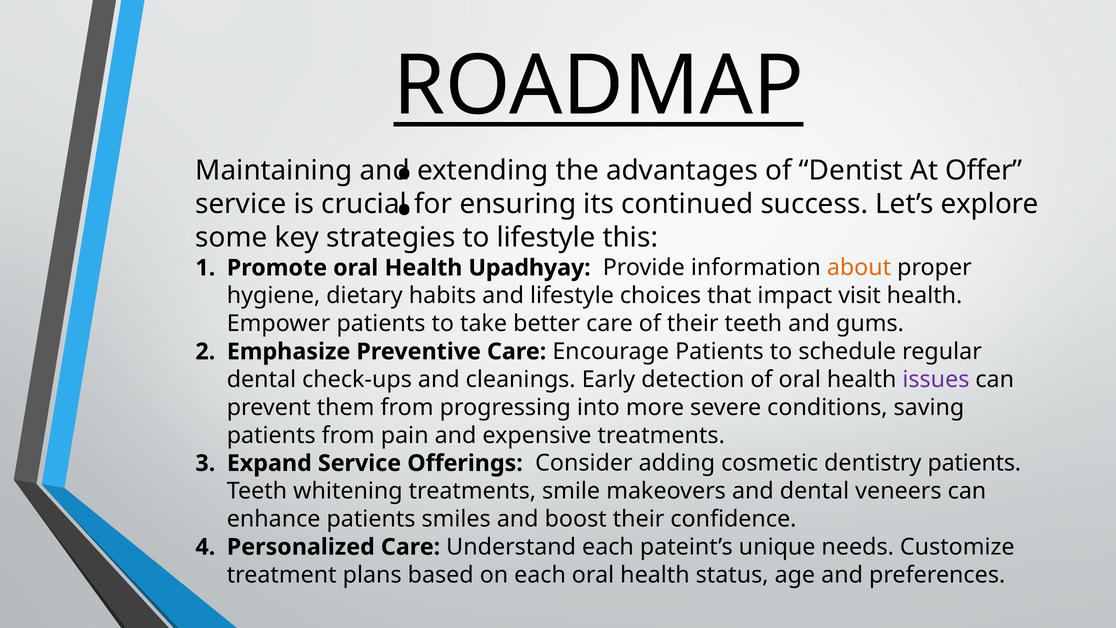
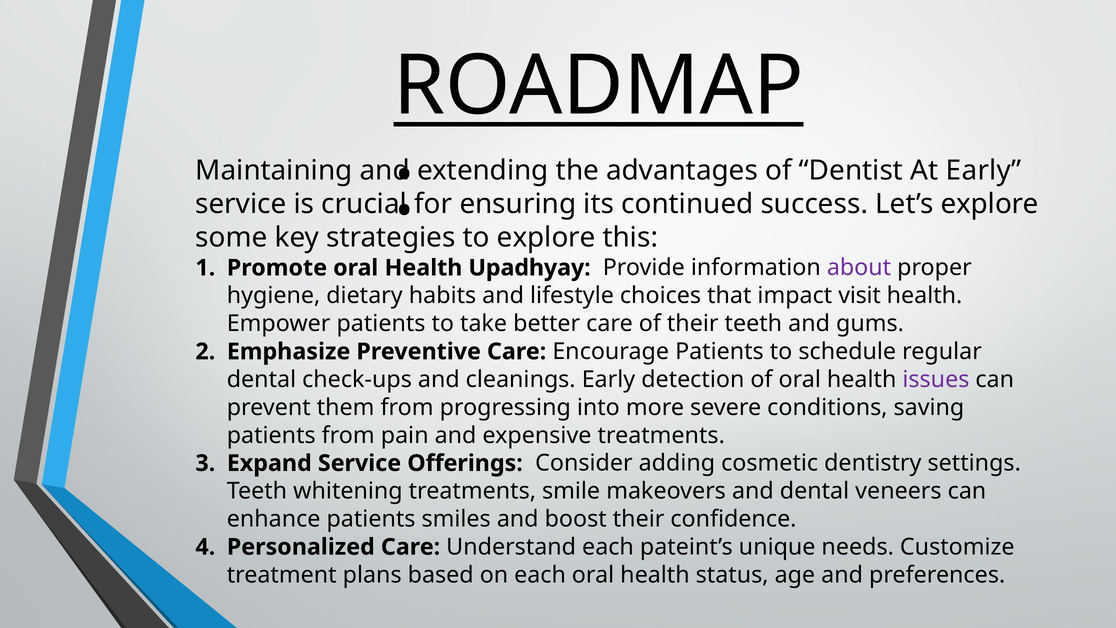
At Offer: Offer -> Early (984, 170)
to lifestyle: lifestyle -> explore (546, 237)
about colour: orange -> purple (859, 268)
dentistry patients: patients -> settings (974, 463)
